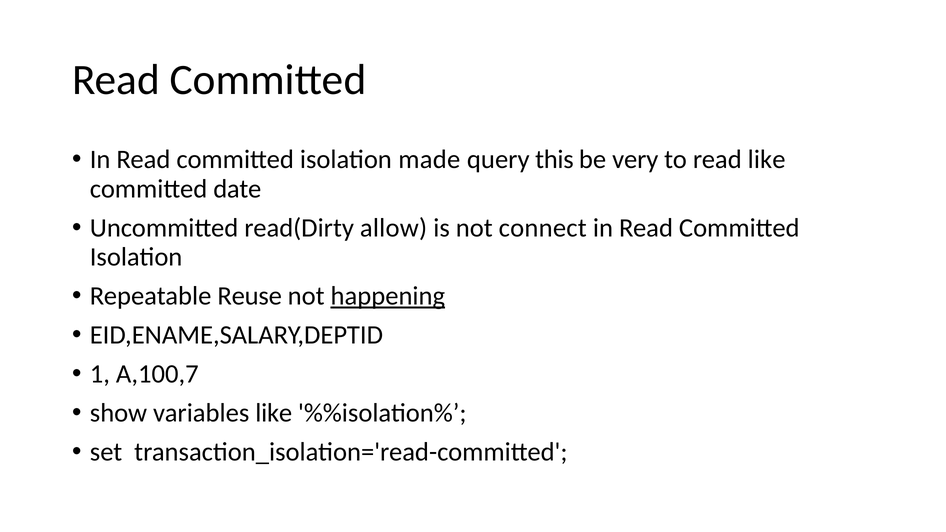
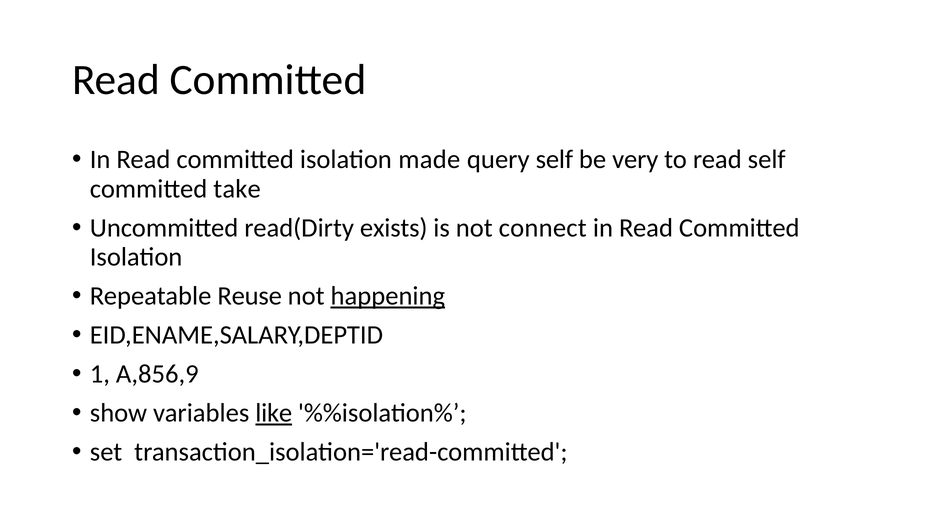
query this: this -> self (554, 160)
read like: like -> self (767, 160)
date: date -> take (237, 189)
allow: allow -> exists (394, 228)
A,100,7: A,100,7 -> A,856,9 (157, 374)
like underline: none -> present (274, 413)
